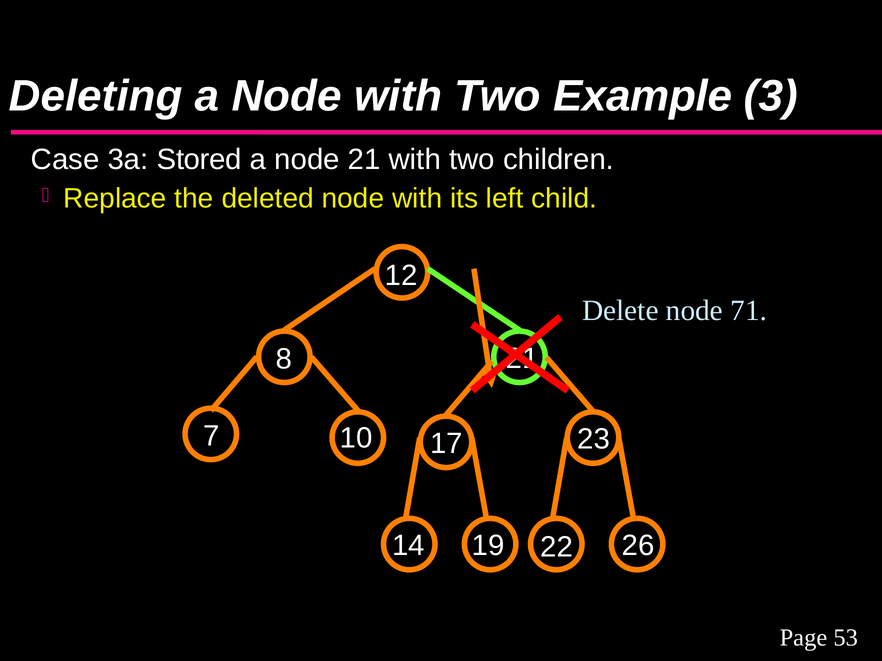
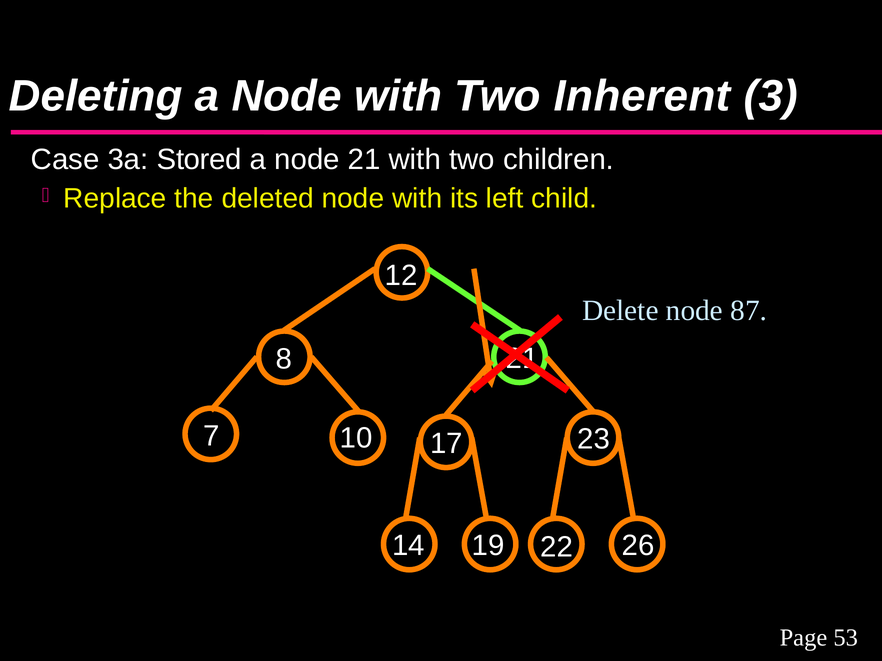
Example: Example -> Inherent (642, 96)
71: 71 -> 87 (749, 311)
